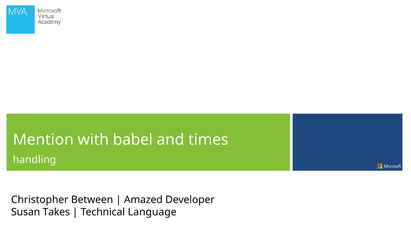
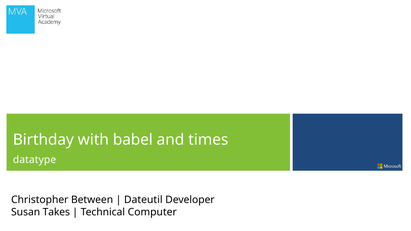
Mention: Mention -> Birthday (43, 140)
handling: handling -> datatype (35, 160)
Amazed: Amazed -> Dateutil (143, 200)
Language: Language -> Computer (152, 212)
